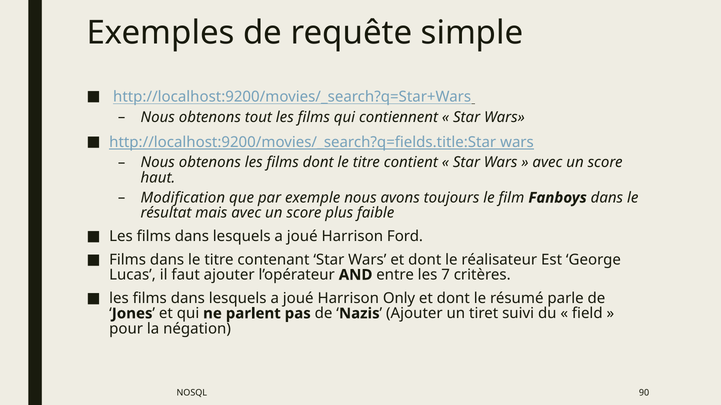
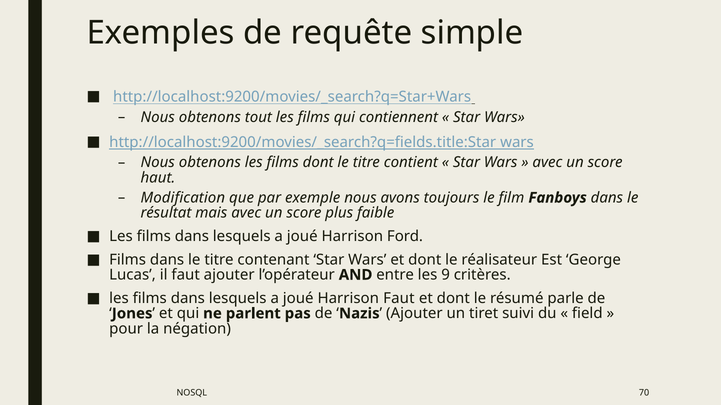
7: 7 -> 9 (446, 275)
Harrison Only: Only -> Faut (399, 299)
90: 90 -> 70 (644, 393)
